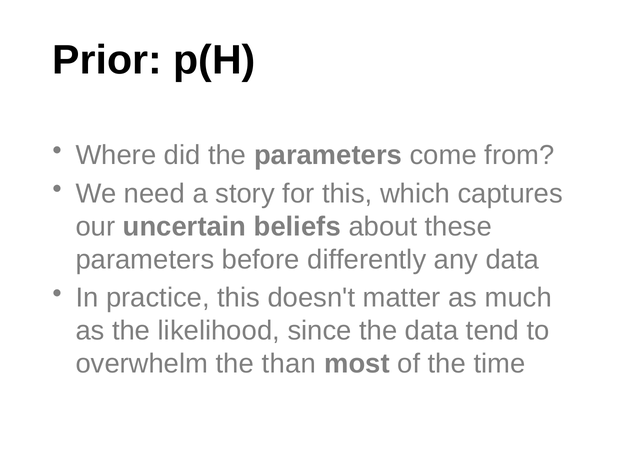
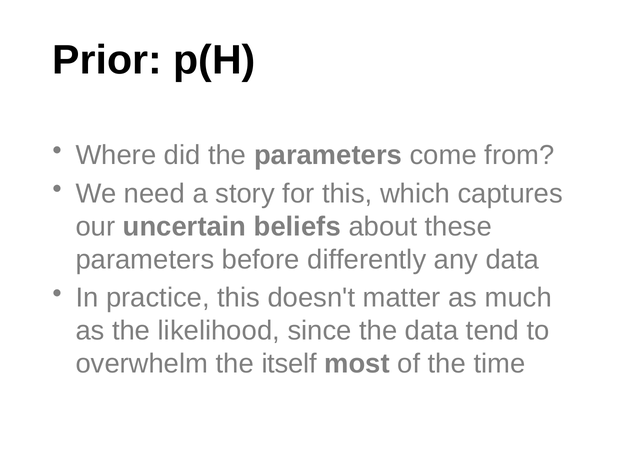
than: than -> itself (289, 364)
